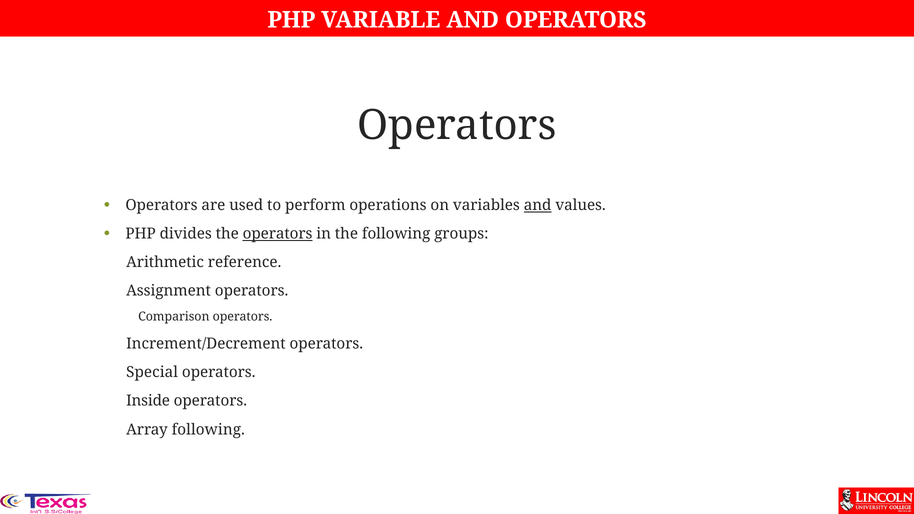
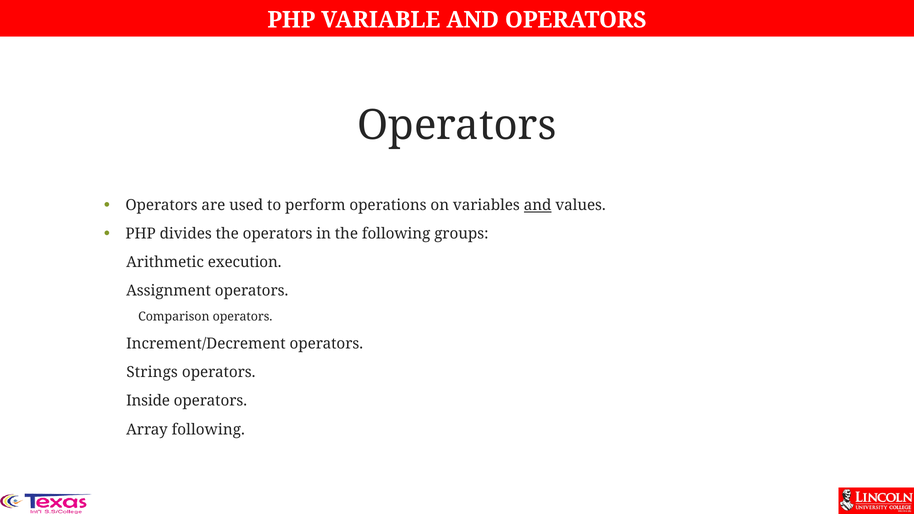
operators underline: present -> none (278, 234)
reference: reference -> execution (245, 262)
Special: Special -> Strings (152, 372)
